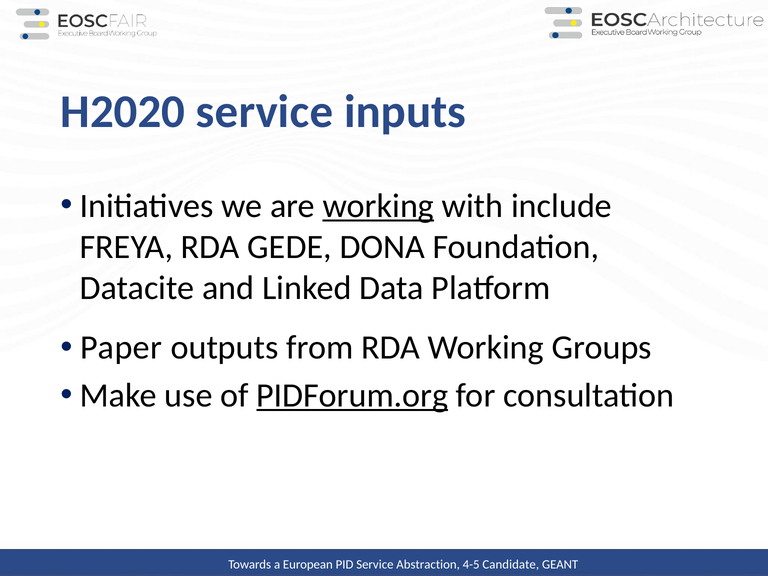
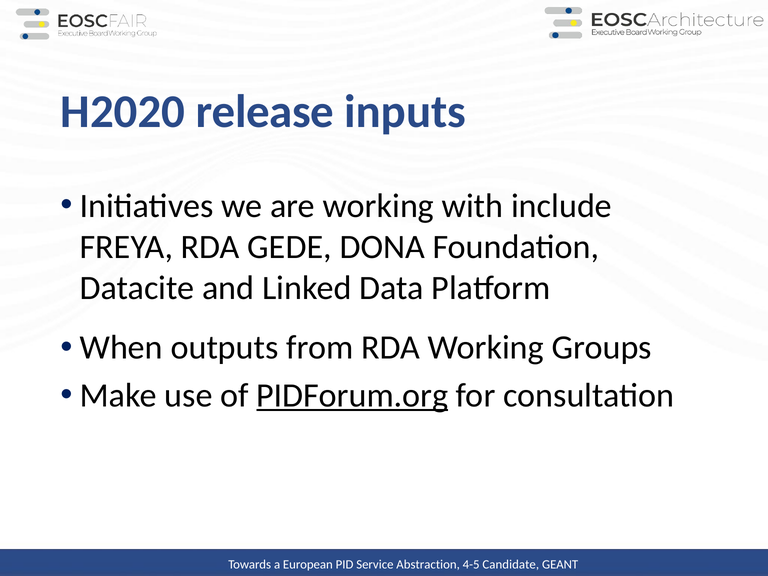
H2020 service: service -> release (265, 112)
working underline: present -> none (378, 206)
Paper: Paper -> When (121, 348)
